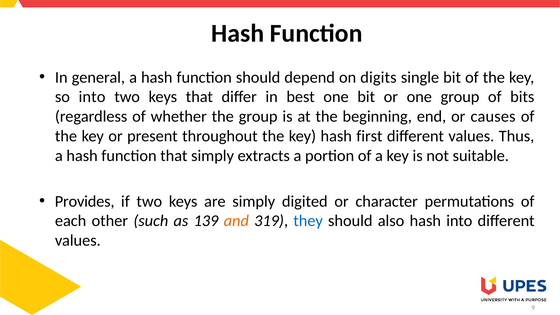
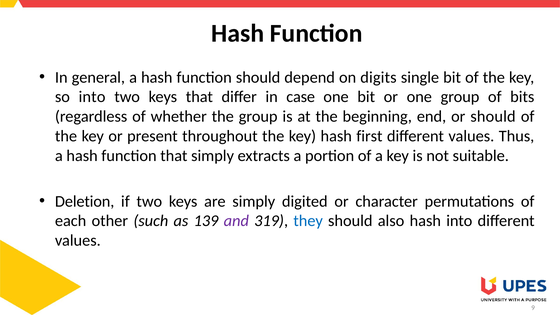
best: best -> case (301, 97)
or causes: causes -> should (493, 116)
Provides: Provides -> Deletion (85, 201)
and colour: orange -> purple (236, 221)
